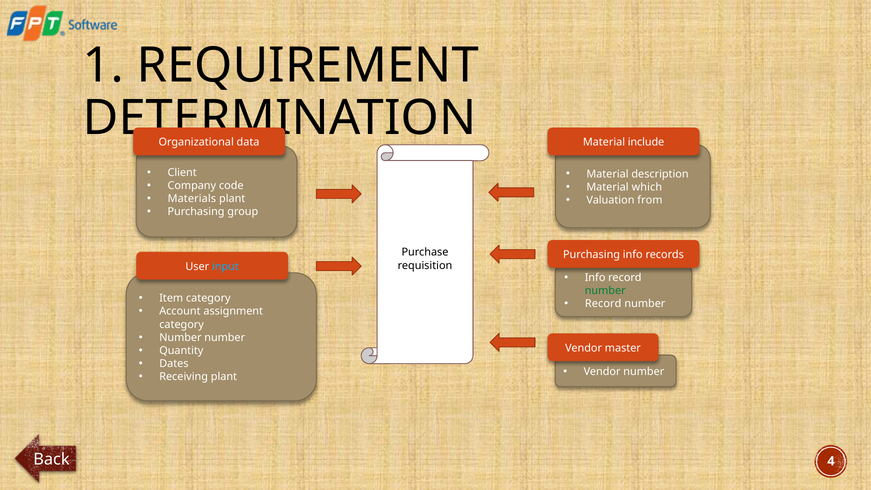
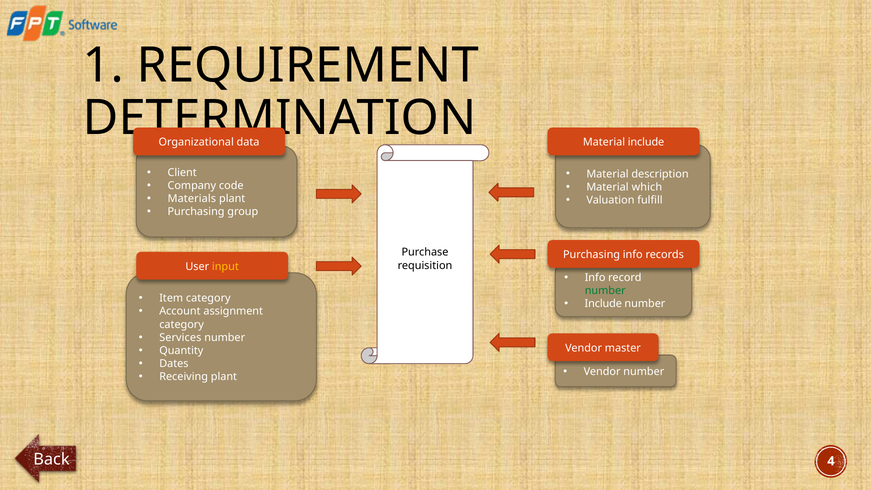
from: from -> fulfill (650, 200)
input colour: light blue -> yellow (225, 266)
Record: Record -> Include (603, 304)
Number: Number -> Services (180, 337)
